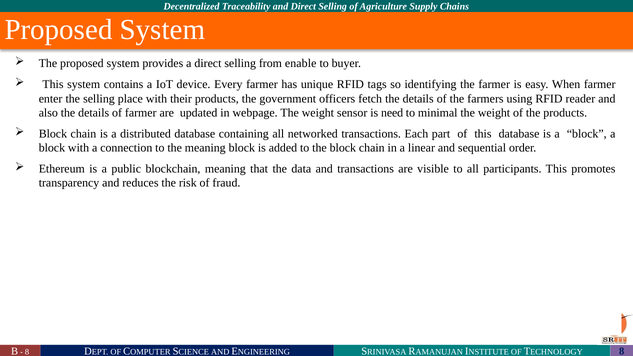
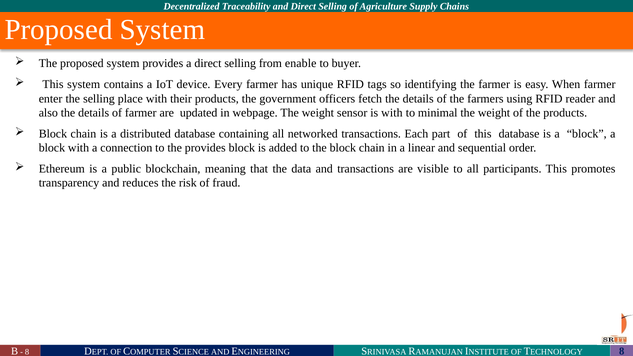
is need: need -> with (392, 113)
the meaning: meaning -> provides (205, 148)
